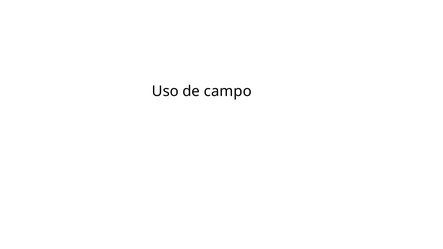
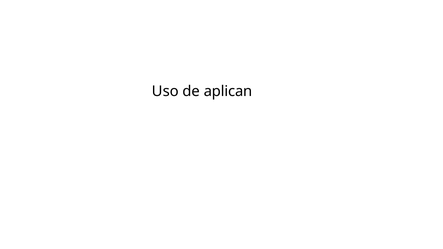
campo: campo -> aplican (228, 91)
